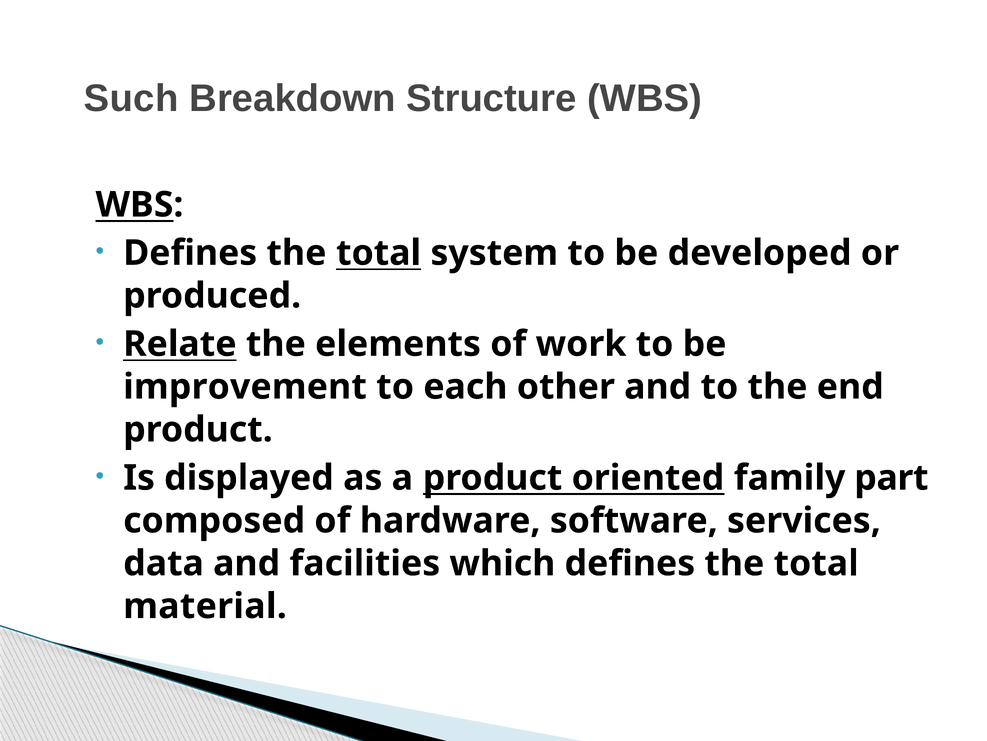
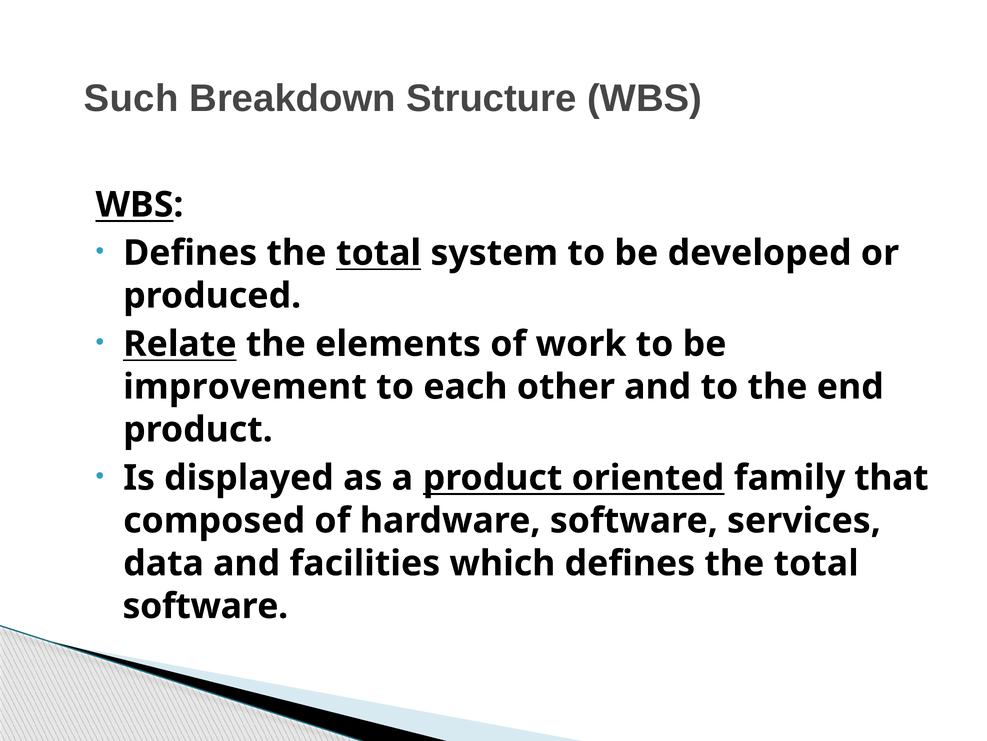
part: part -> that (891, 477)
material: material -> software (205, 606)
